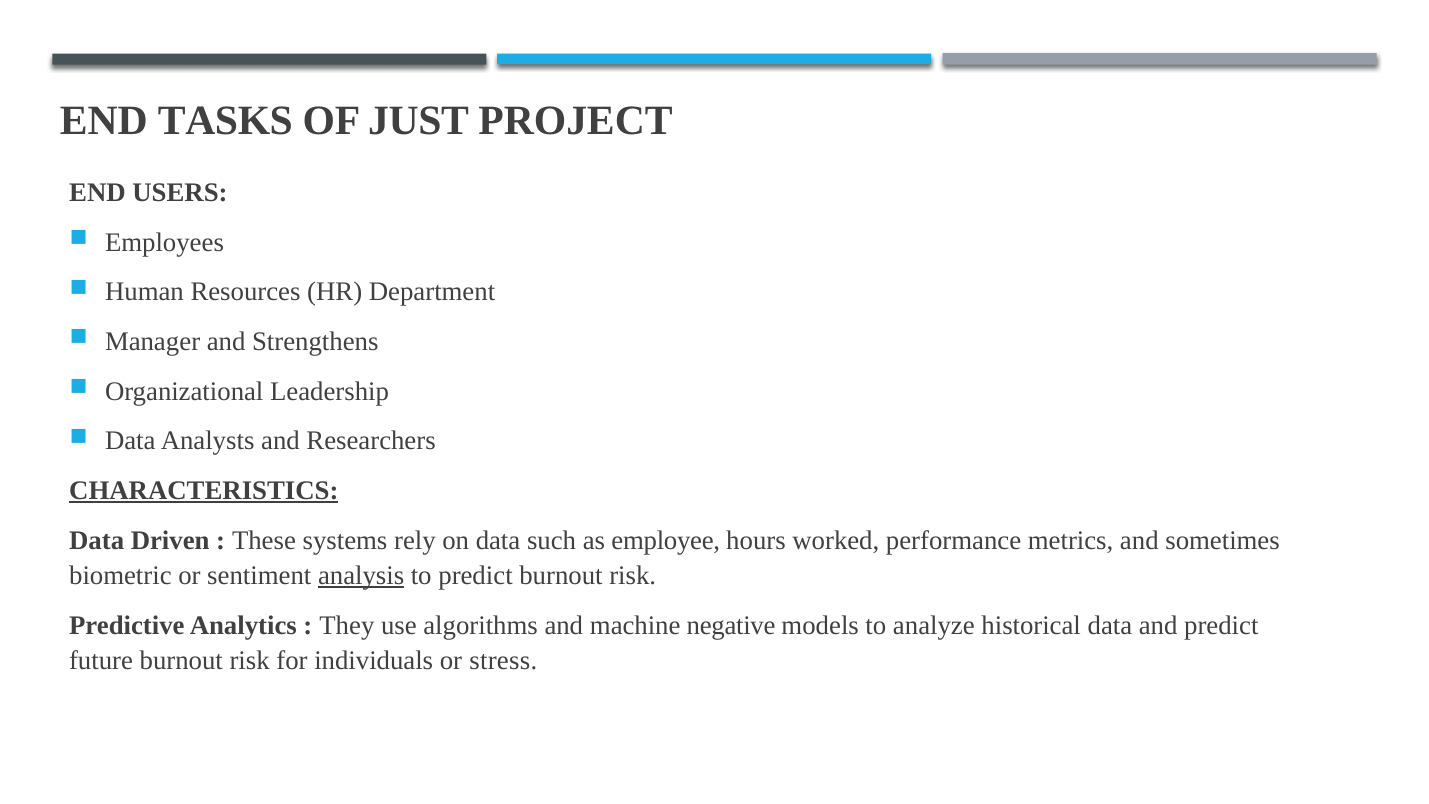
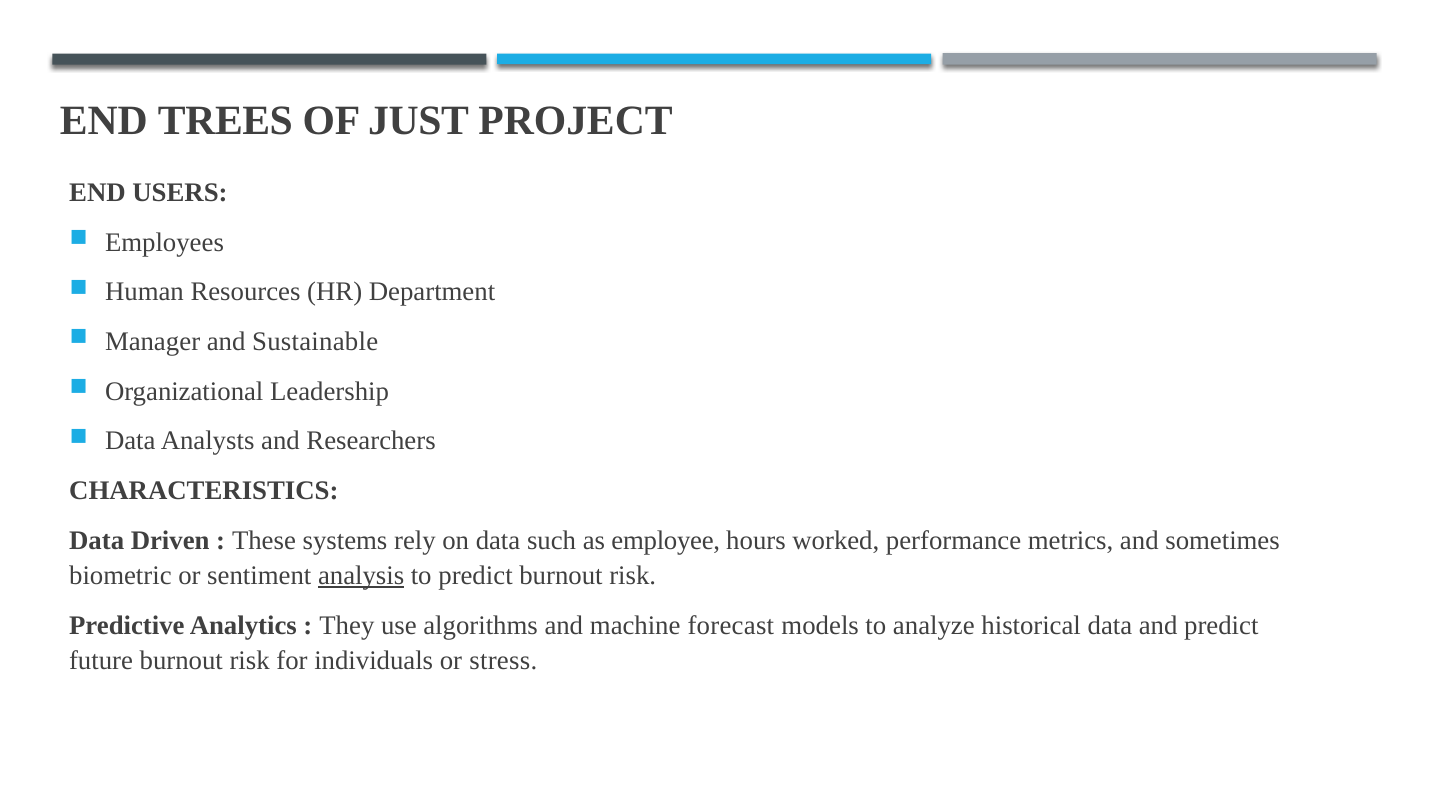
TASKS: TASKS -> TREES (225, 121)
Strengthens: Strengthens -> Sustainable (315, 342)
CHARACTERISTICS underline: present -> none (204, 491)
negative: negative -> forecast (731, 625)
